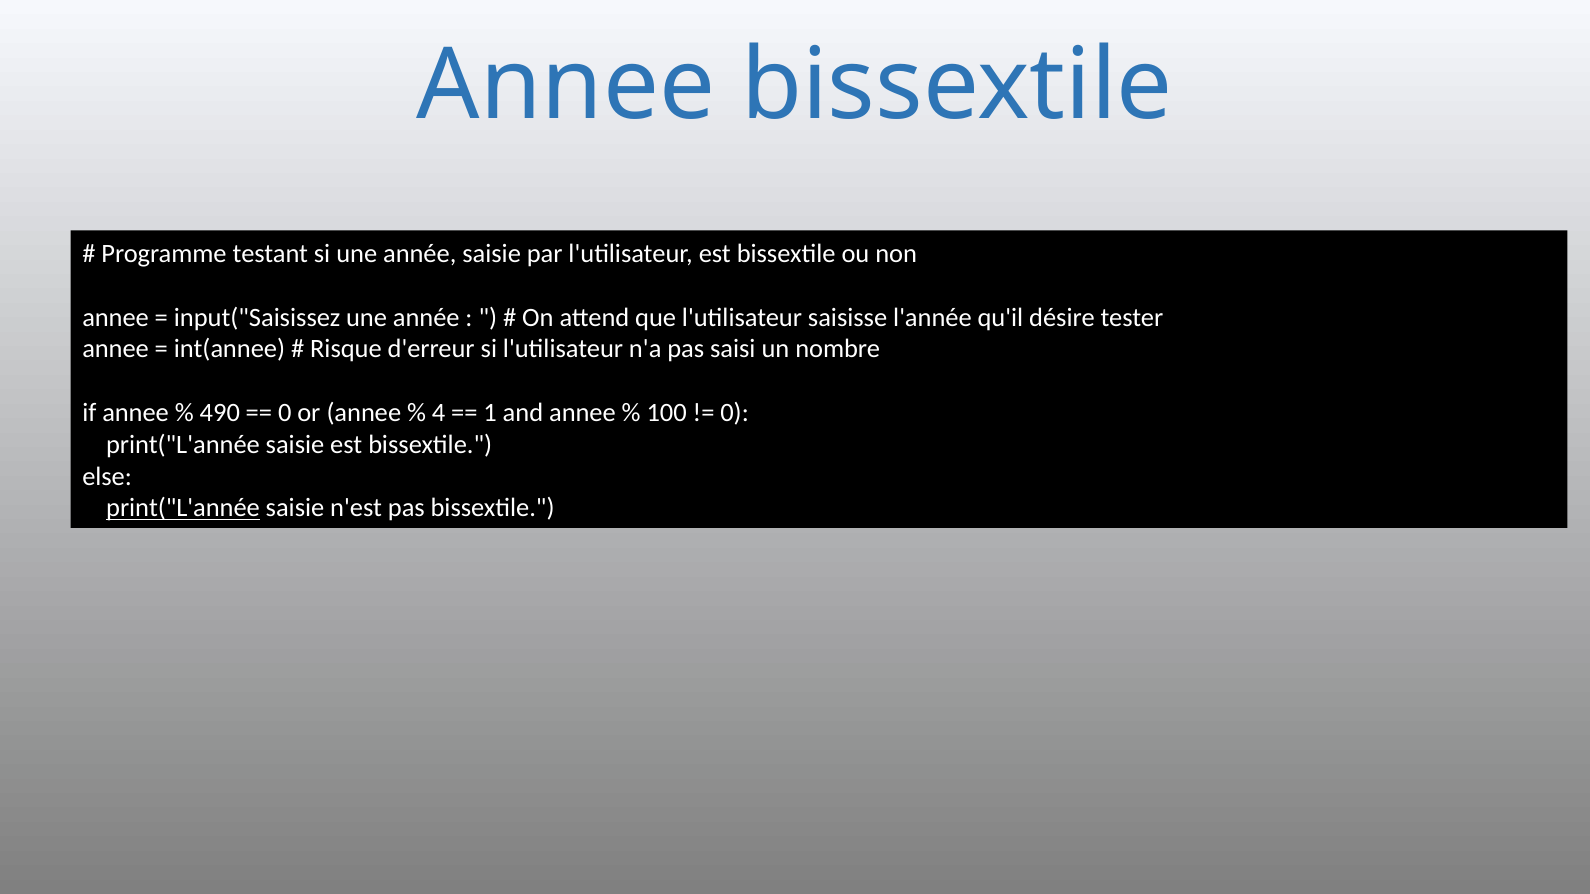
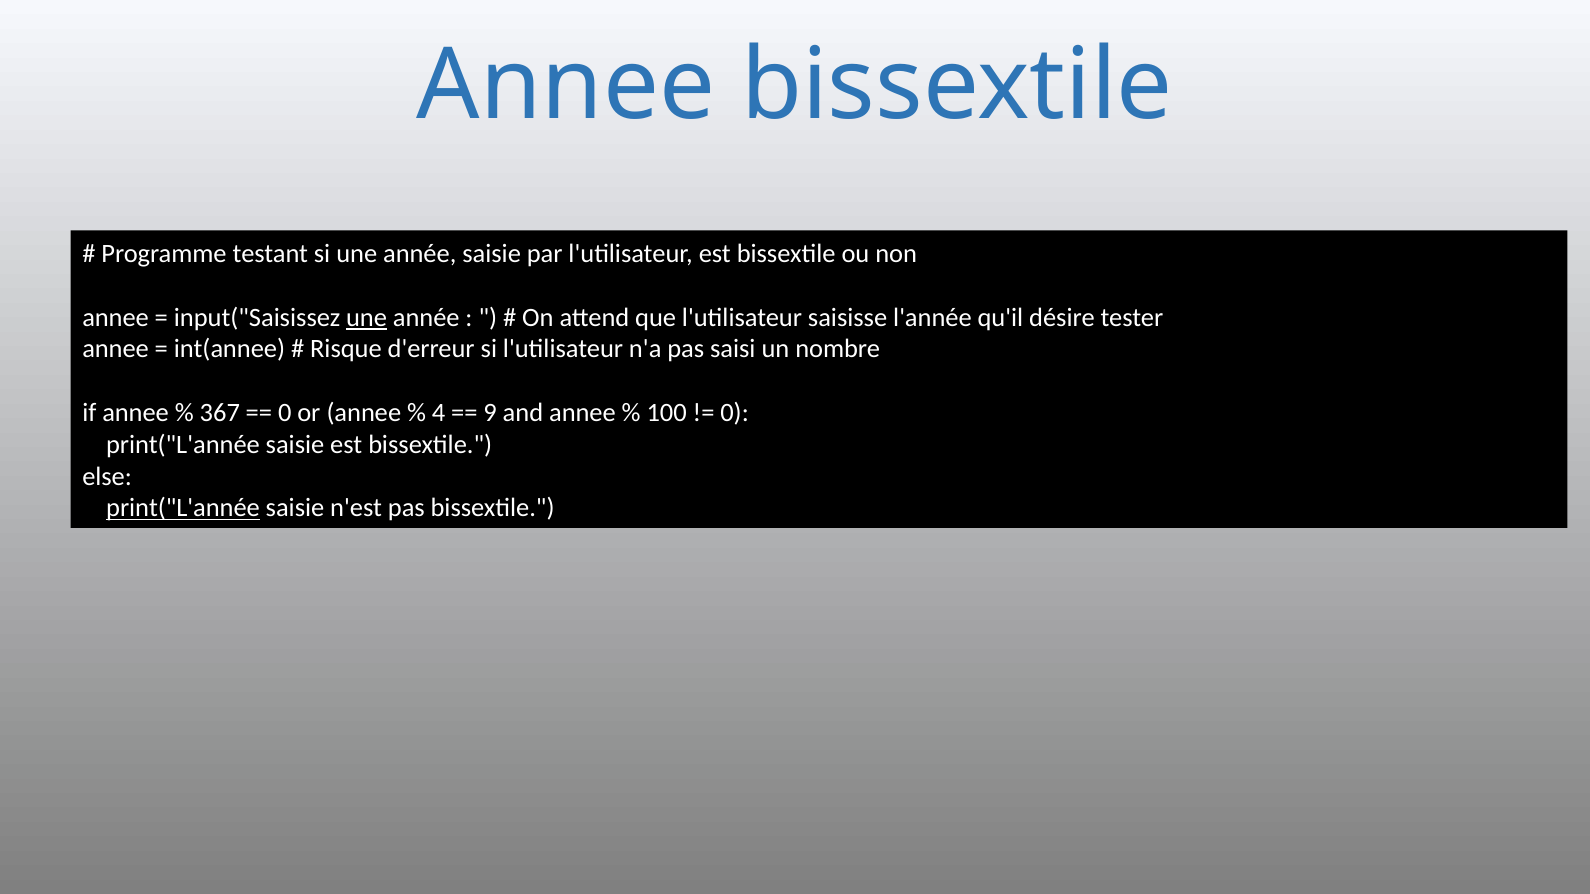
une underline: none -> present (367, 318)
490: 490 -> 367 (220, 413)
1: 1 -> 9 (490, 413)
